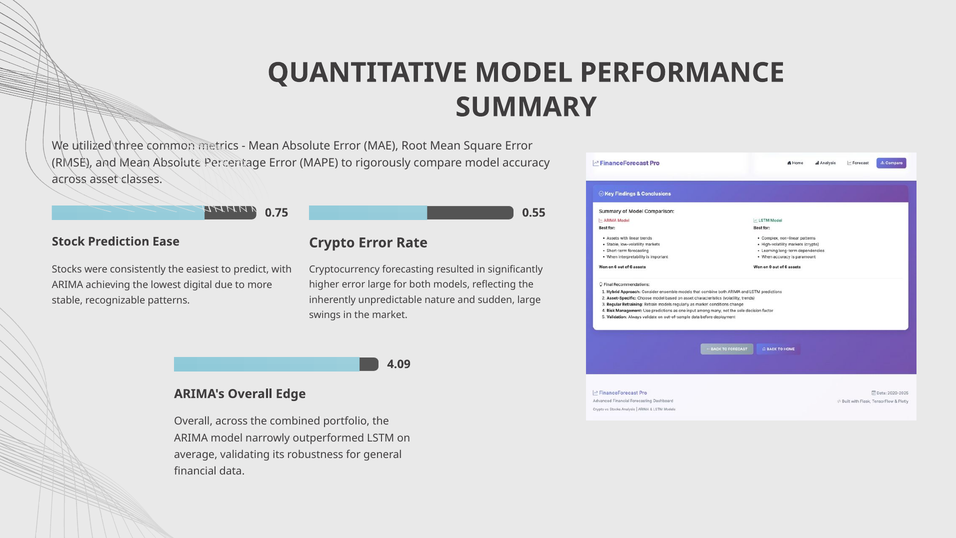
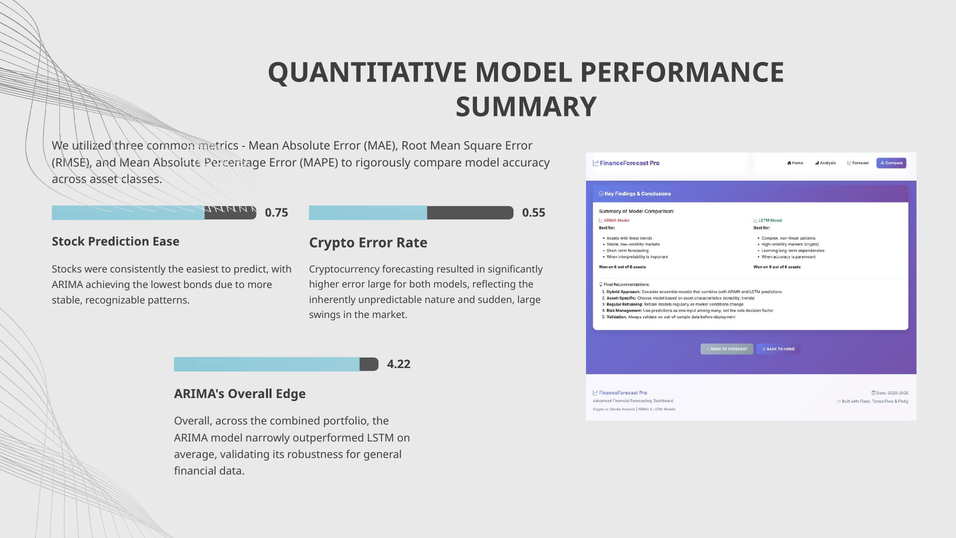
digital: digital -> bonds (198, 285)
4.09: 4.09 -> 4.22 (399, 364)
